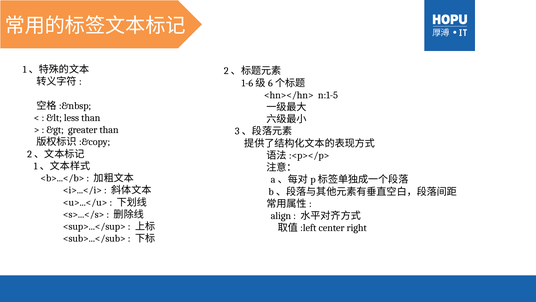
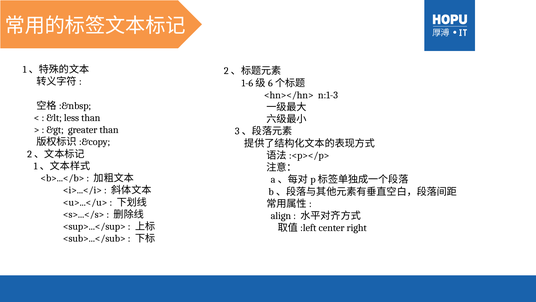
n:1-5: n:1-5 -> n:1-3 (328, 95)
